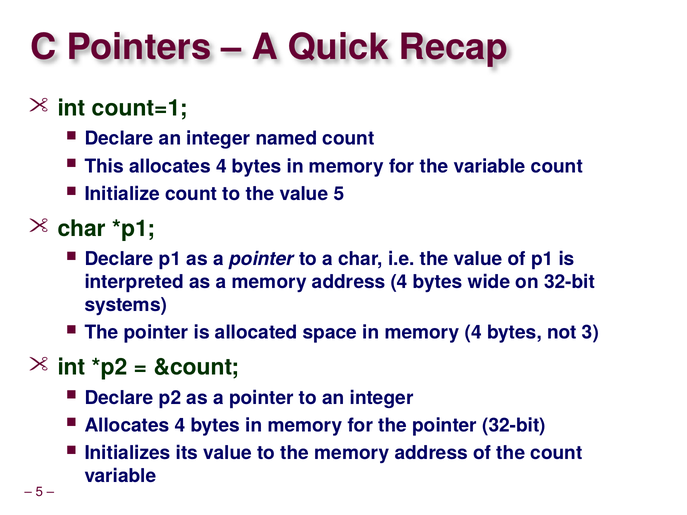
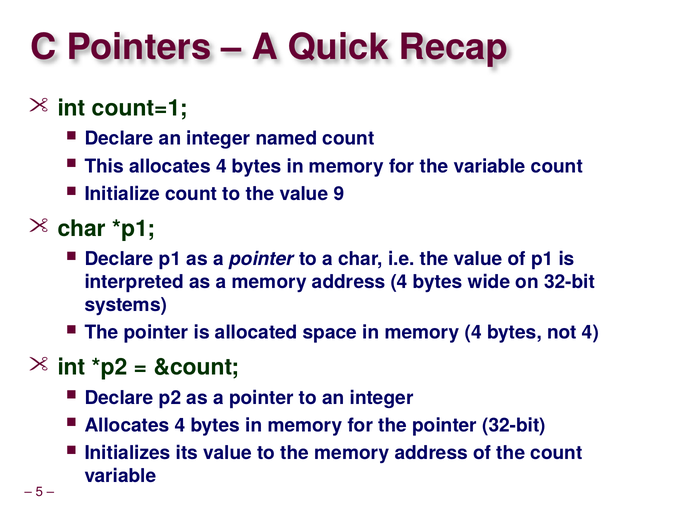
value 5: 5 -> 9 (339, 194)
not 3: 3 -> 4 (590, 333)
